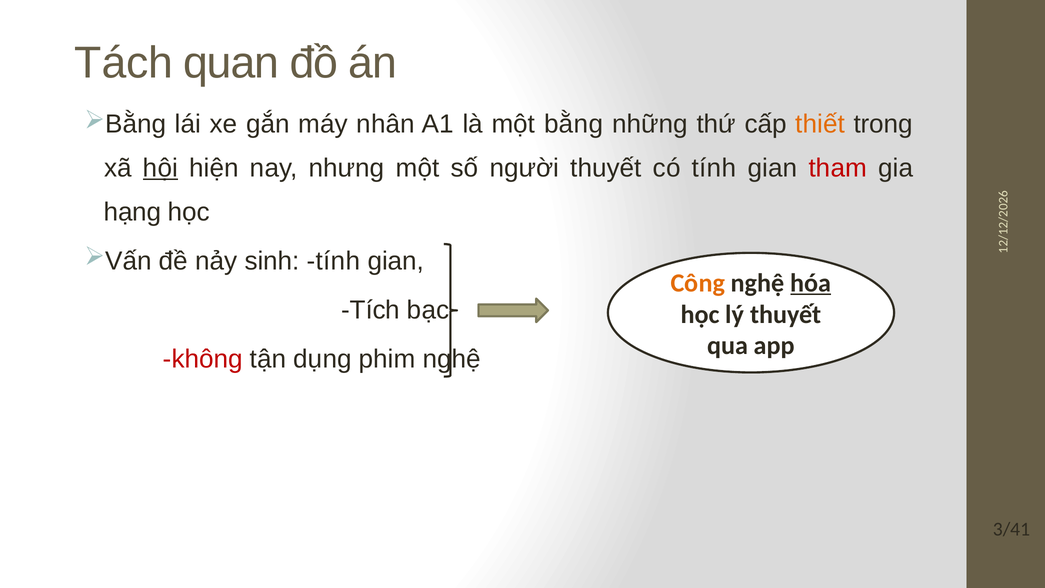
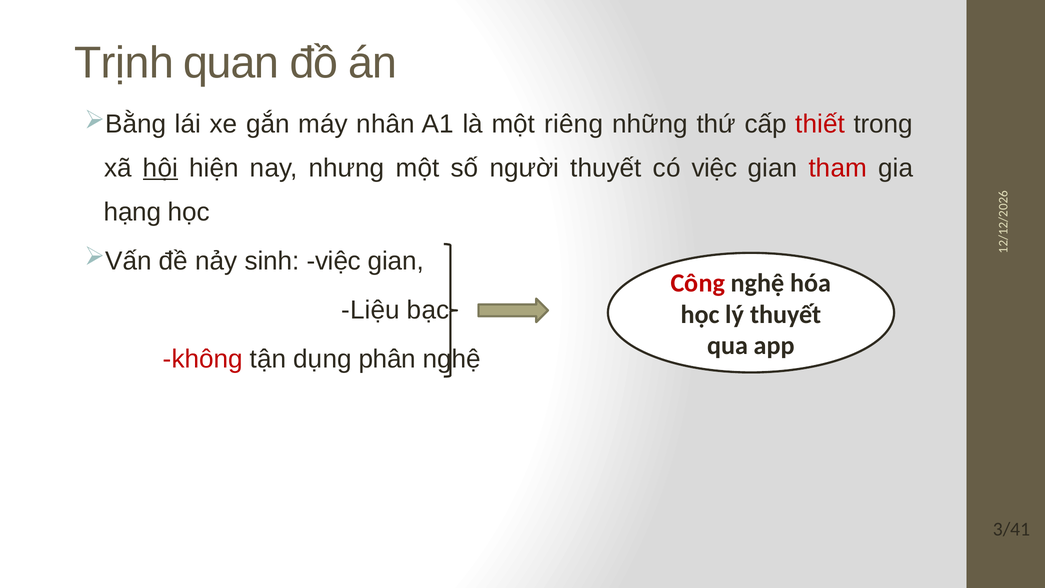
Tách: Tách -> Trịnh (124, 63)
bằng: bằng -> riêng (574, 124)
thiết colour: orange -> red (820, 124)
có tính: tính -> việc (714, 168)
sinh tính: tính -> việc (334, 261)
Công colour: orange -> red (698, 283)
hóa underline: present -> none (811, 283)
Tích: Tích -> Liệu (371, 310)
phim: phim -> phân (387, 359)
